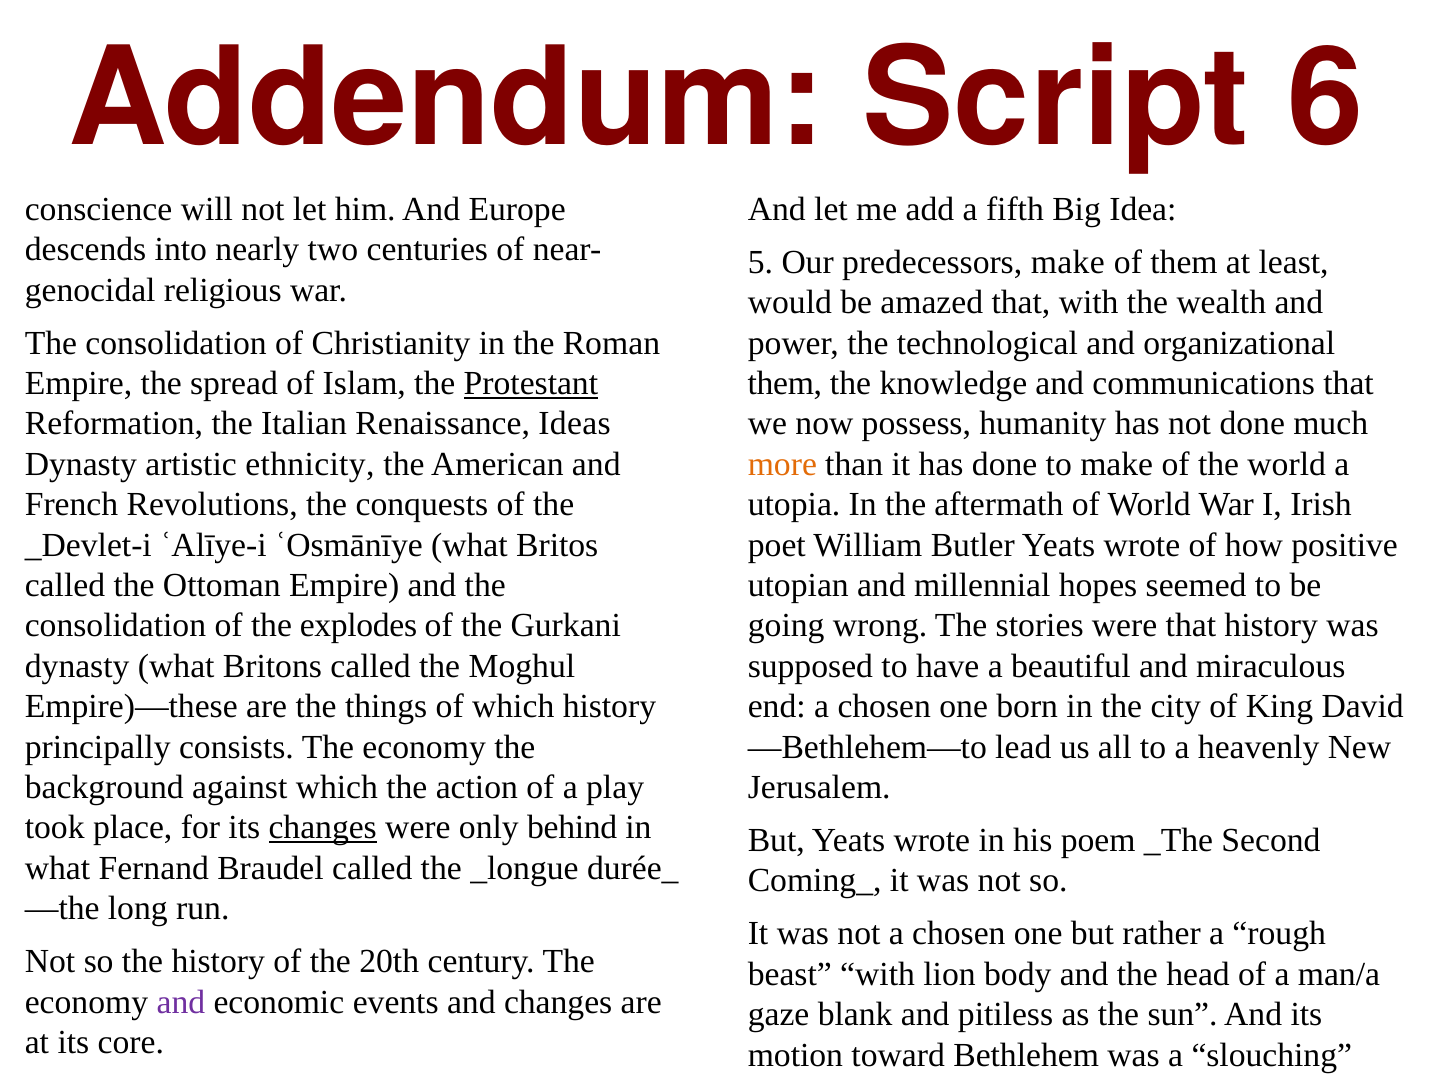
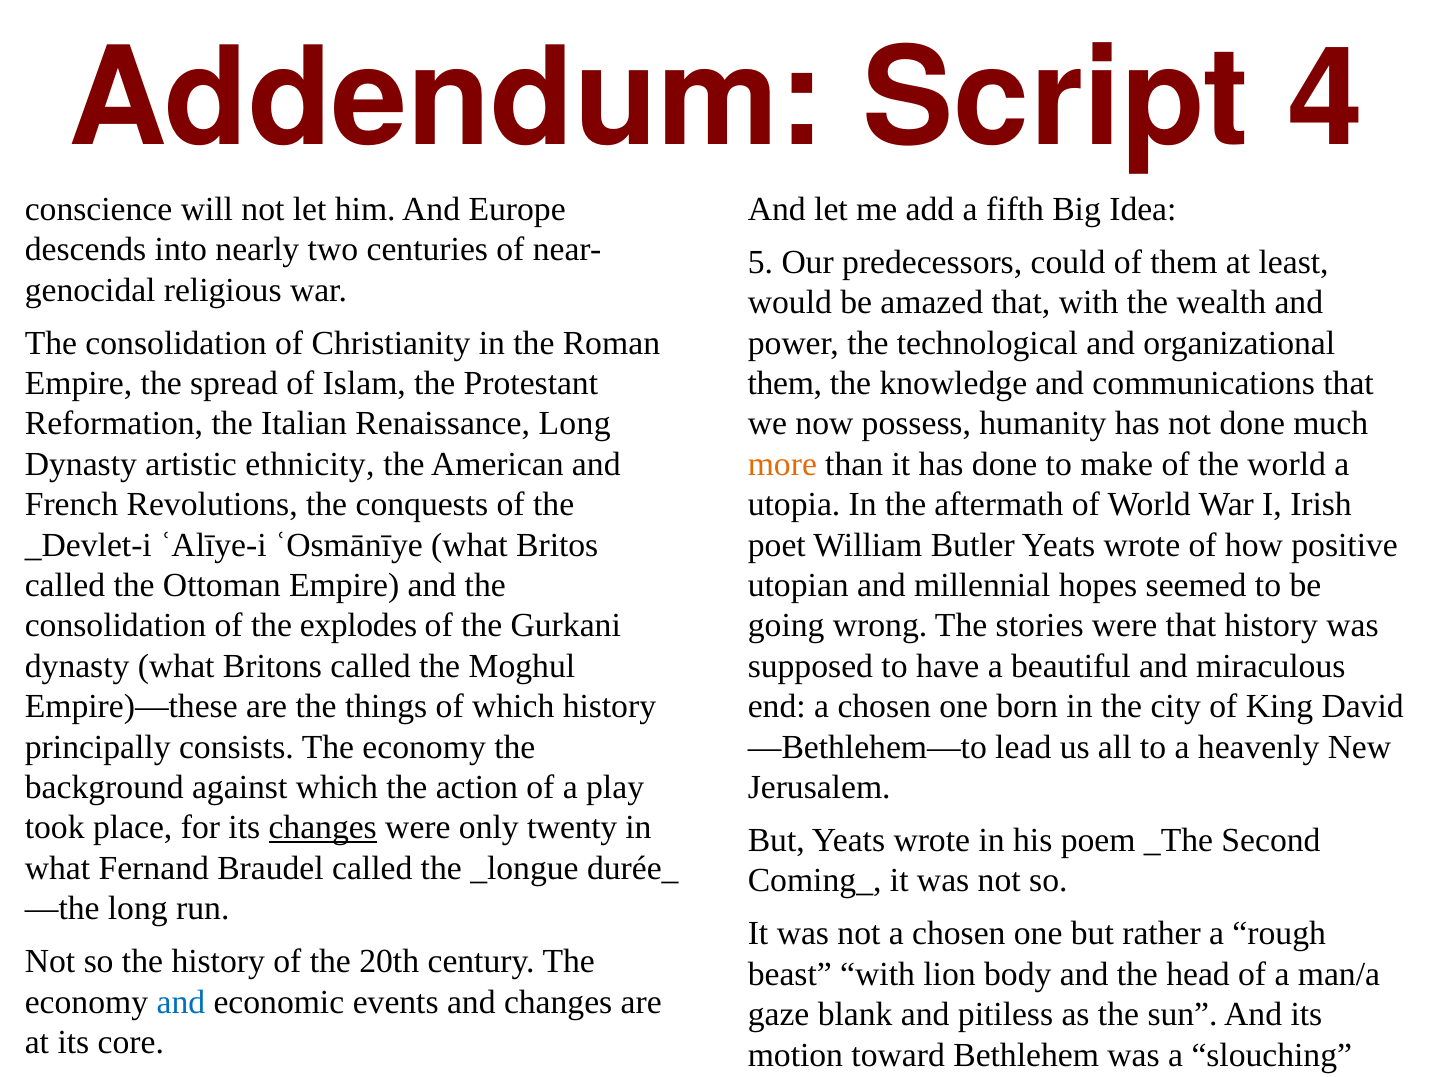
6: 6 -> 4 (1326, 99)
predecessors make: make -> could (1068, 262)
Protestant underline: present -> none (531, 383)
Renaissance Ideas: Ideas -> Long (575, 424)
behind: behind -> twenty (572, 828)
and colour: purple -> blue (181, 1002)
